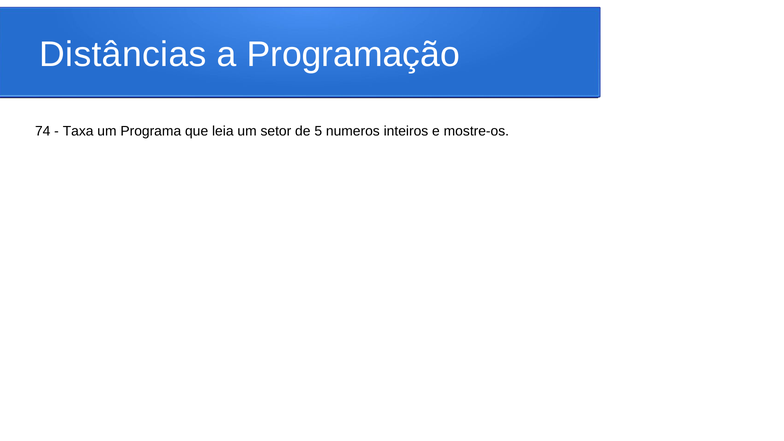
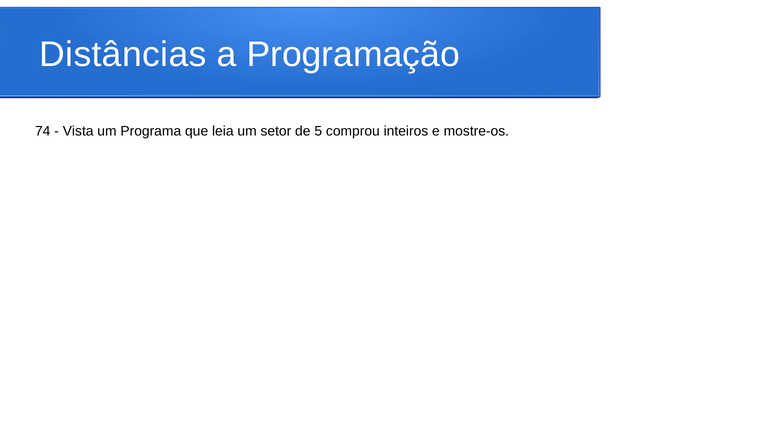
Taxa: Taxa -> Vista (78, 131)
numeros: numeros -> comprou (353, 131)
